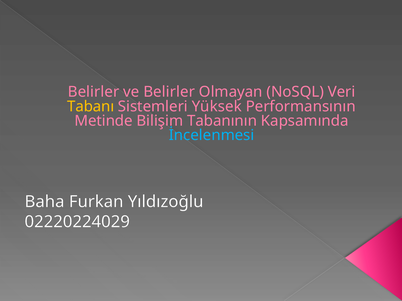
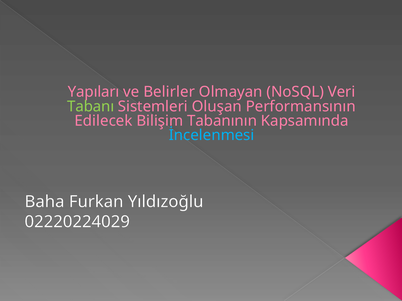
Belirler: Belirler -> Yapıları (94, 92)
Tabanı colour: yellow -> light green (91, 107)
Yüksek: Yüksek -> Oluşan (217, 107)
Metinde: Metinde -> Edilecek (104, 121)
